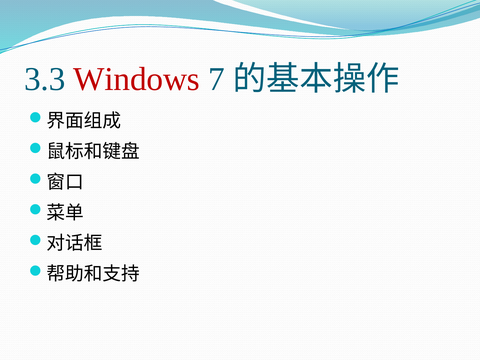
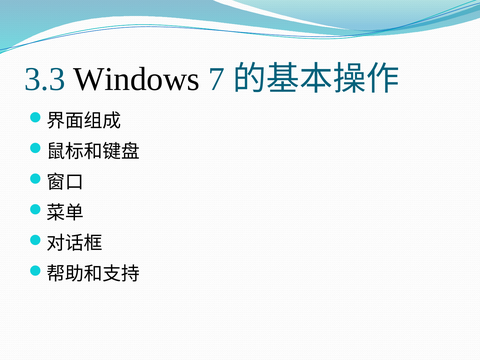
Windows colour: red -> black (137, 79)
